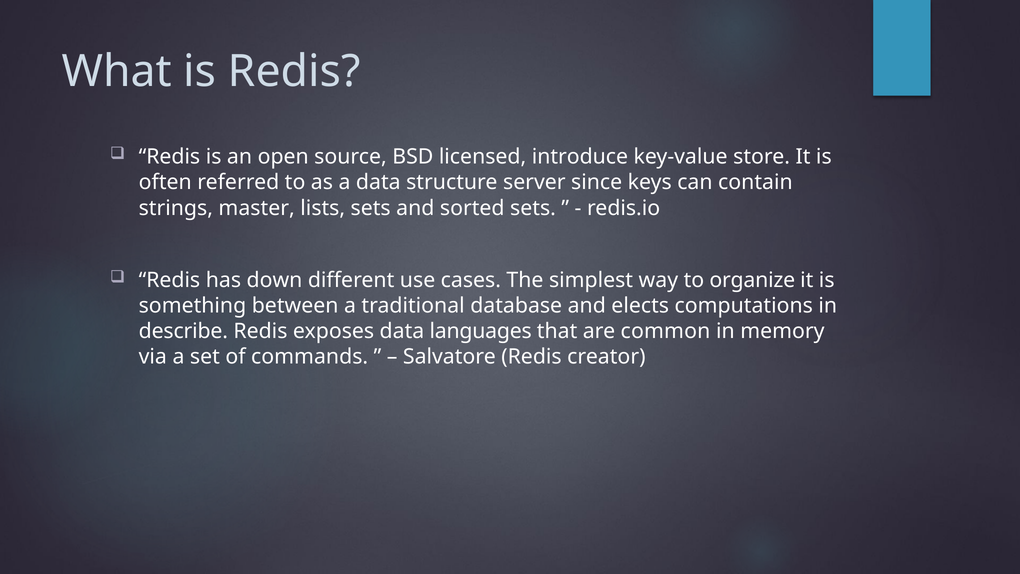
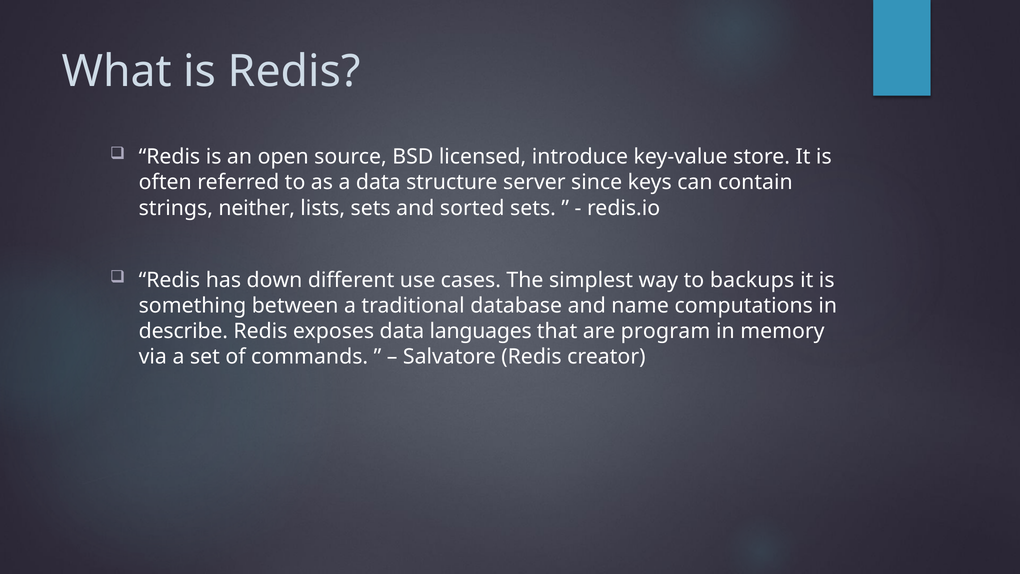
master: master -> neither (257, 208)
organize: organize -> backups (752, 280)
elects: elects -> name (640, 306)
common: common -> program (665, 331)
